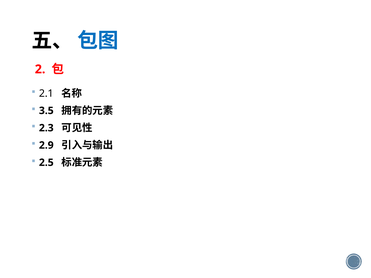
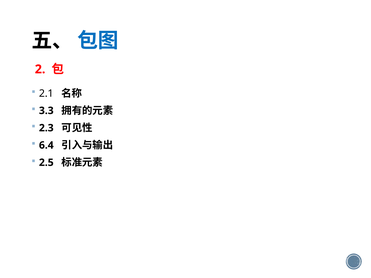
3.5: 3.5 -> 3.3 (46, 111)
2.9: 2.9 -> 6.4 (46, 145)
